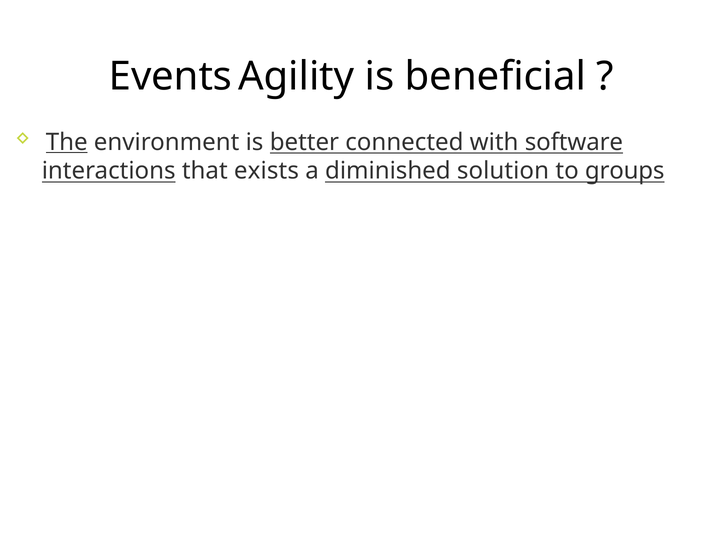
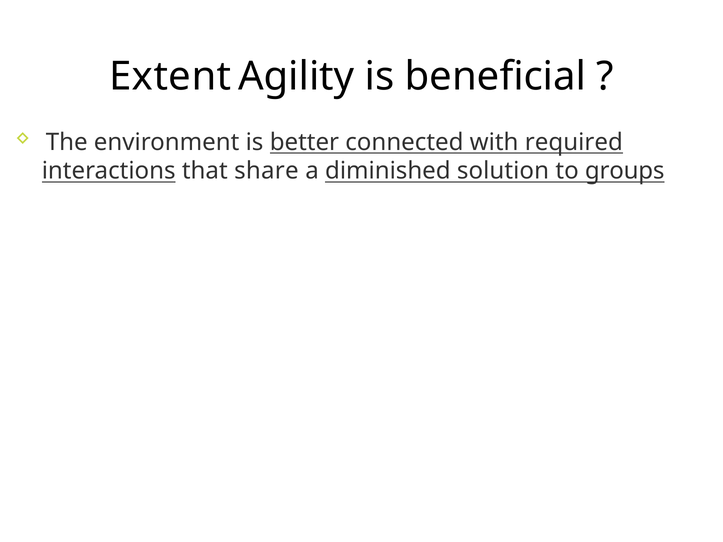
Events: Events -> Extent (170, 77)
The underline: present -> none (67, 142)
software: software -> required (574, 142)
exists: exists -> share (266, 171)
